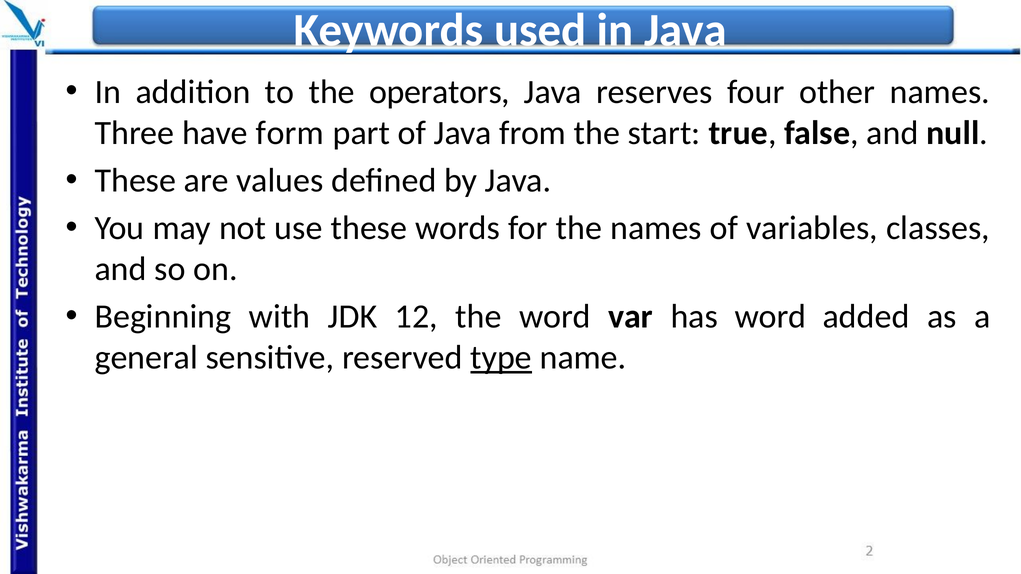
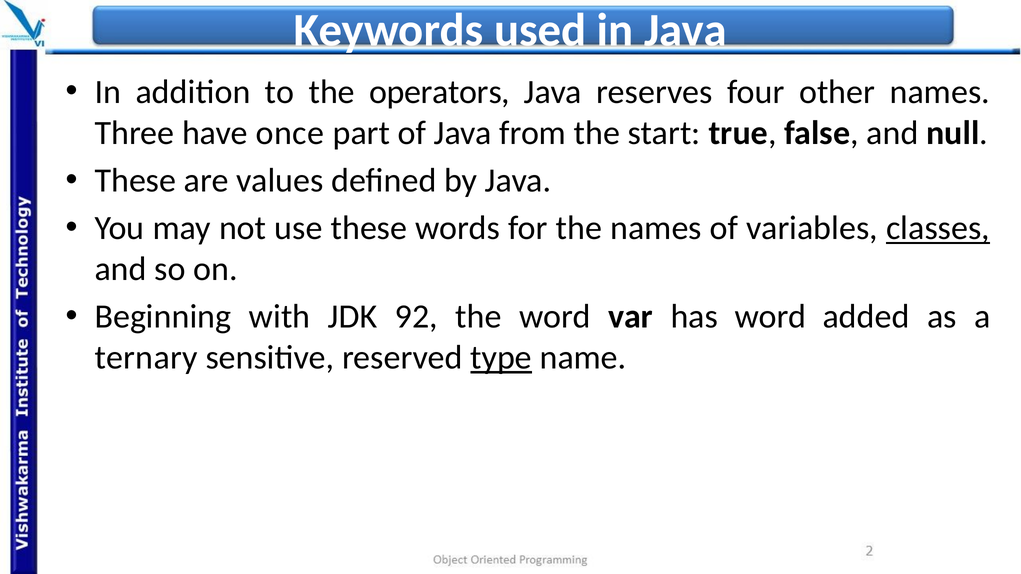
form: form -> once (290, 133)
classes underline: none -> present (938, 228)
12: 12 -> 92 (416, 317)
general: general -> ternary (146, 358)
